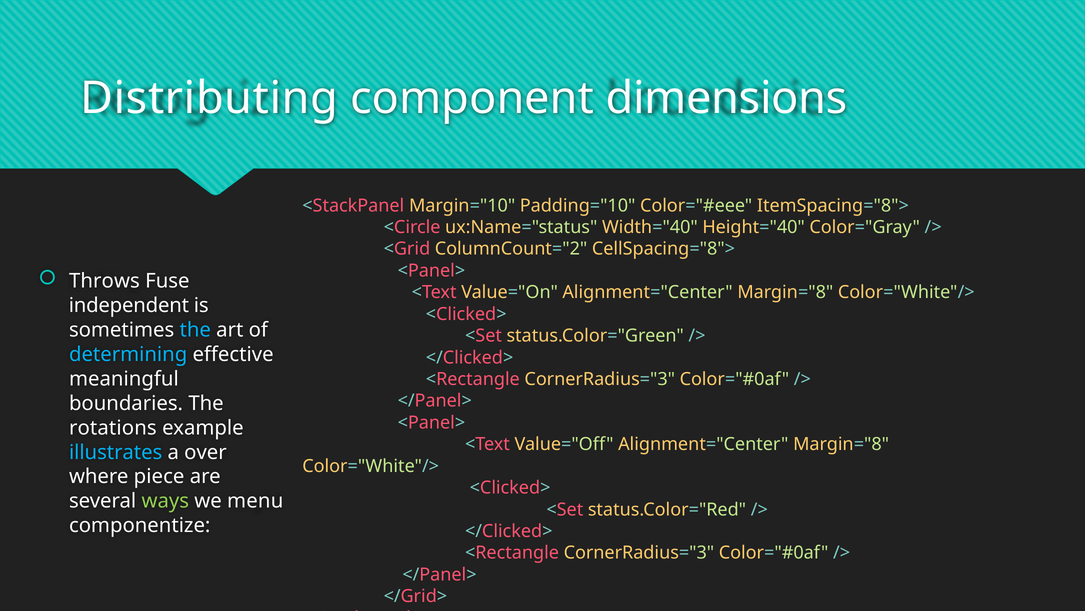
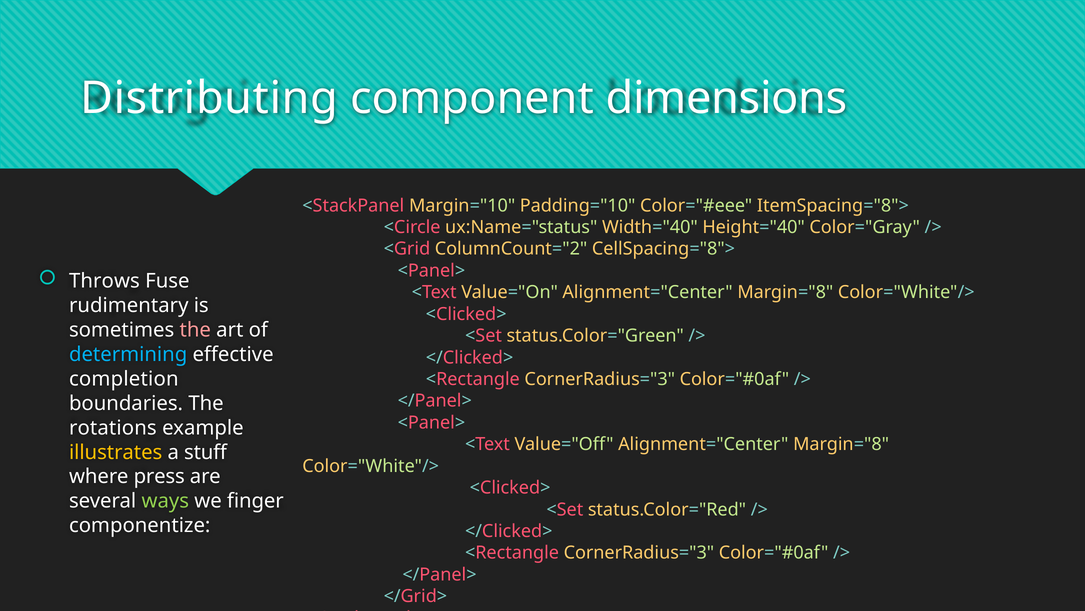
independent: independent -> rudimentary (129, 305)
the colour: light blue -> pink (195, 330)
meaningful: meaningful -> completion (124, 379)
illustrates colour: light blue -> yellow (116, 452)
over: over -> stuff (206, 452)
piece: piece -> press (159, 476)
menu: menu -> finger (255, 501)
